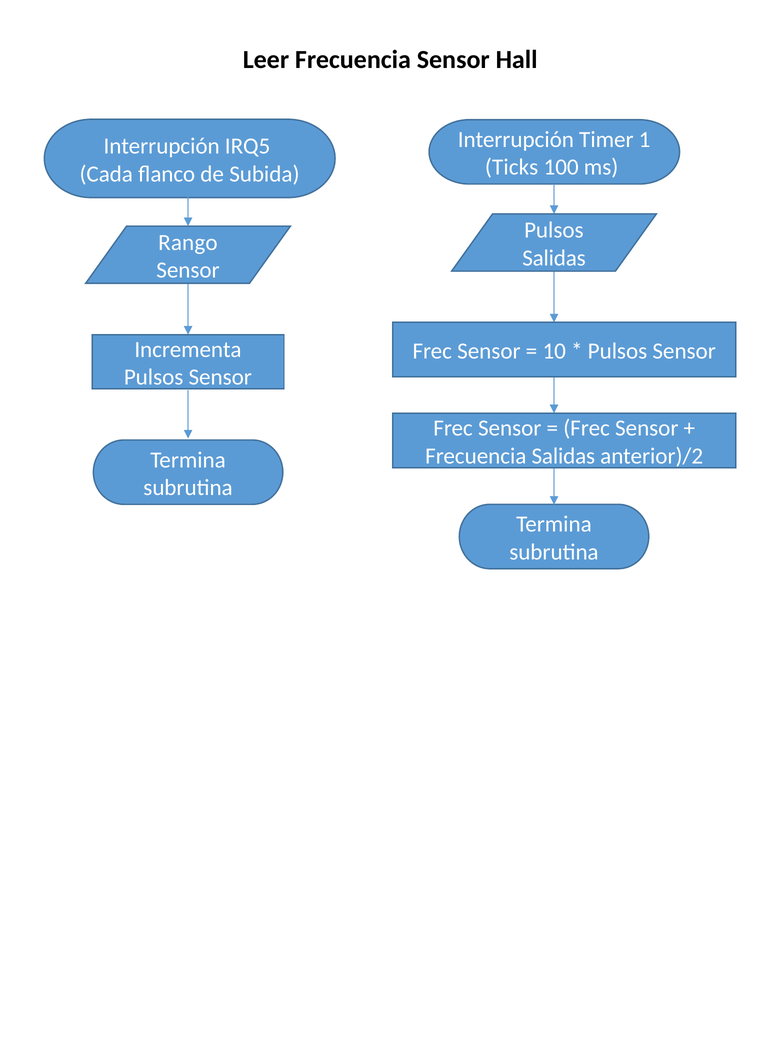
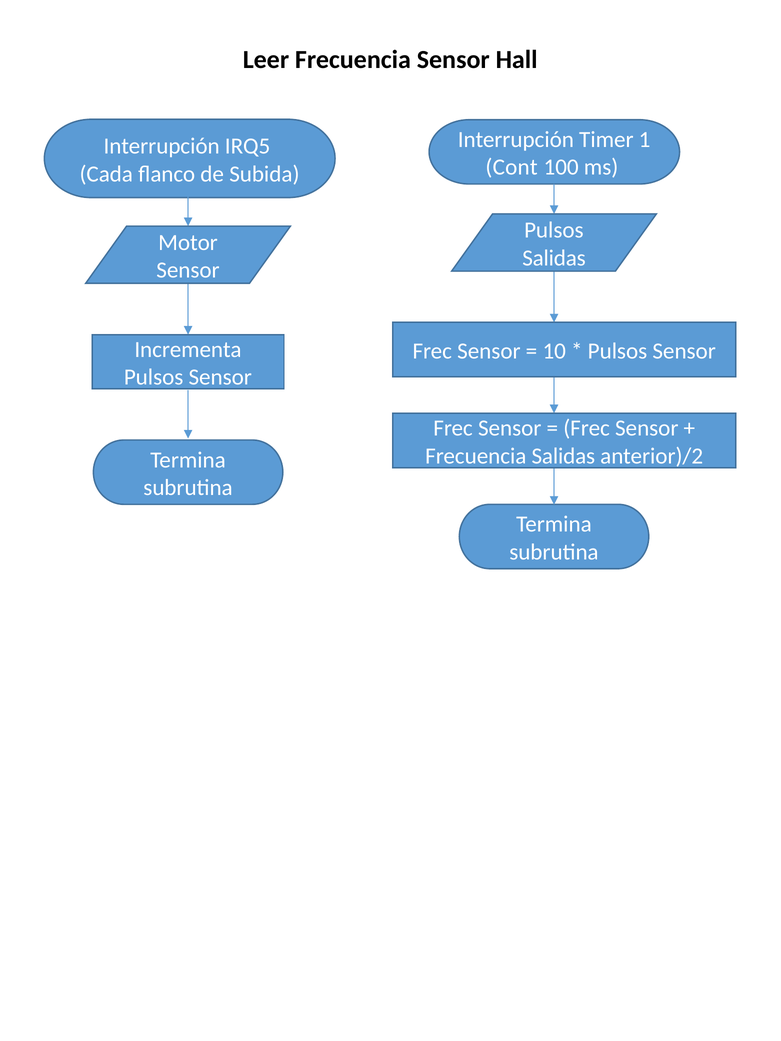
Ticks: Ticks -> Cont (512, 167)
Rango: Rango -> Motor (188, 243)
